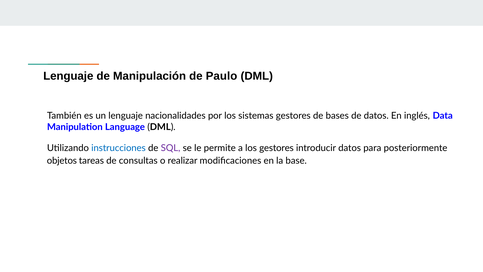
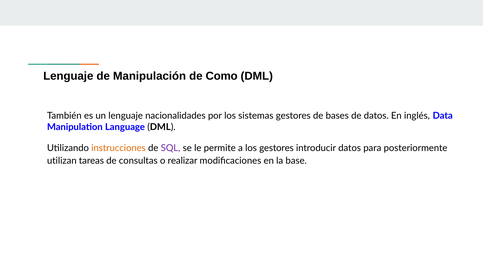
Paulo: Paulo -> Como (222, 76)
instrucciones colour: blue -> orange (118, 148)
objetos: objetos -> utilizan (62, 161)
